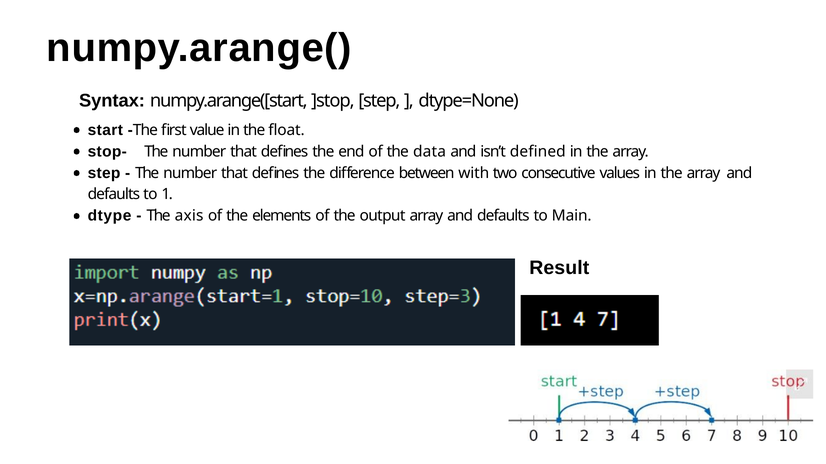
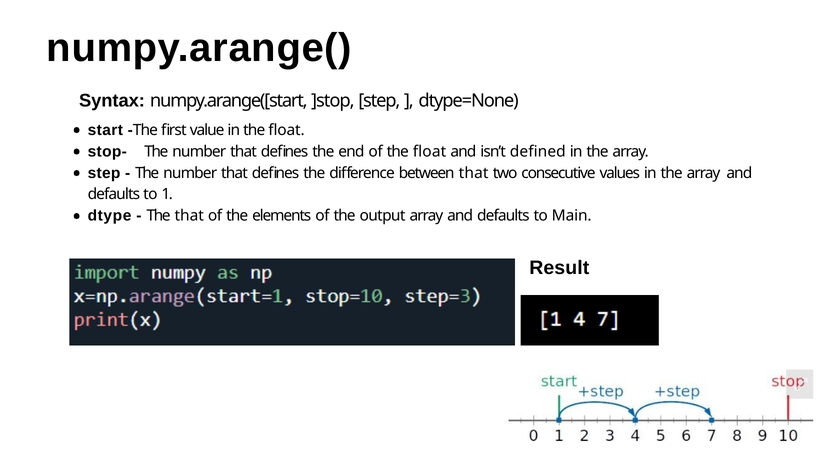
of the data: data -> float (430, 152)
between with: with -> that (474, 173)
The axis: axis -> that (189, 216)
